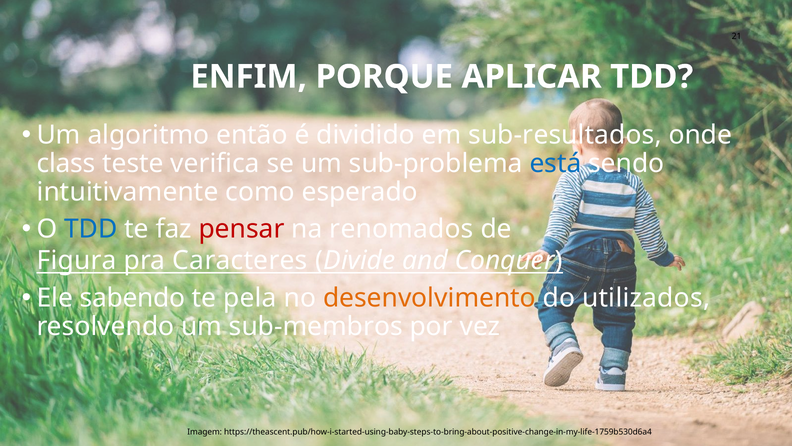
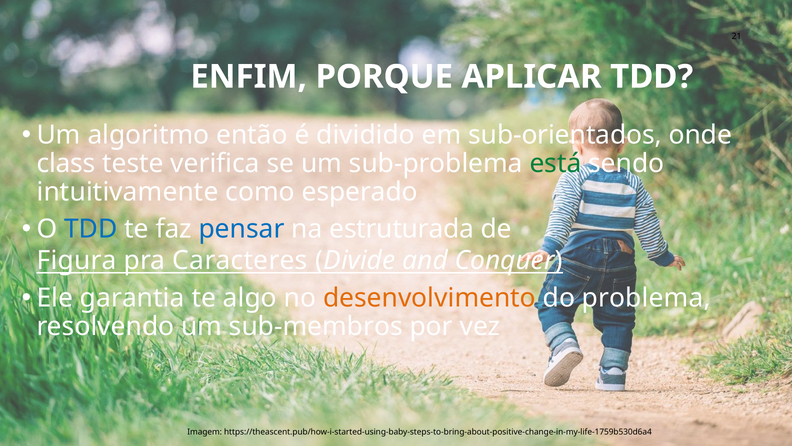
sub-resultados: sub-resultados -> sub-orientados (565, 135)
está colour: blue -> green (556, 163)
pensar colour: red -> blue (242, 229)
renomados: renomados -> estruturada (402, 229)
sabendo: sabendo -> garantia (132, 298)
pela: pela -> algo (250, 298)
utilizados: utilizados -> problema (646, 298)
